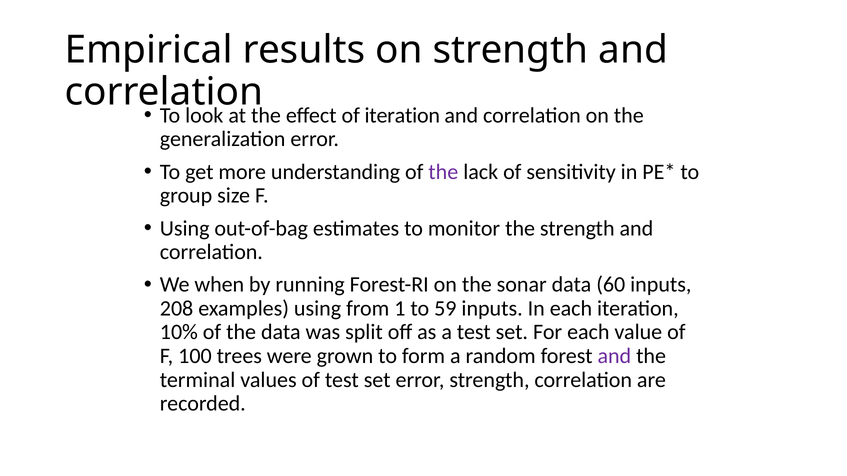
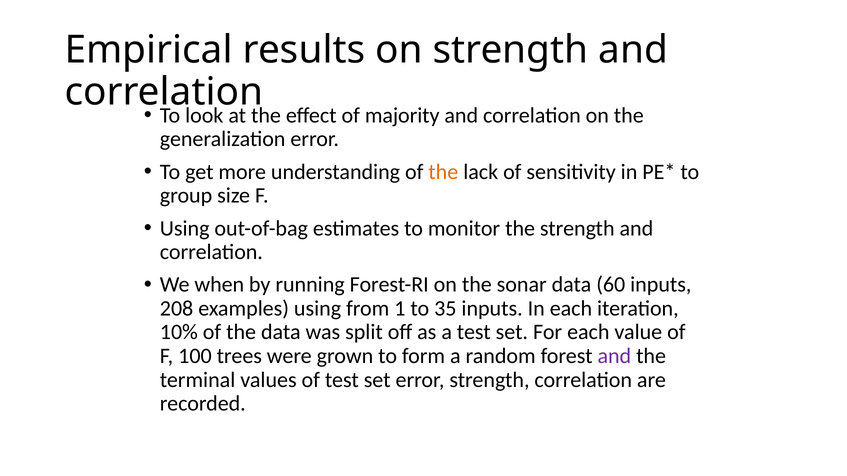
of iteration: iteration -> majority (402, 116)
the colour: purple -> orange (443, 172)
59: 59 -> 35 (445, 309)
